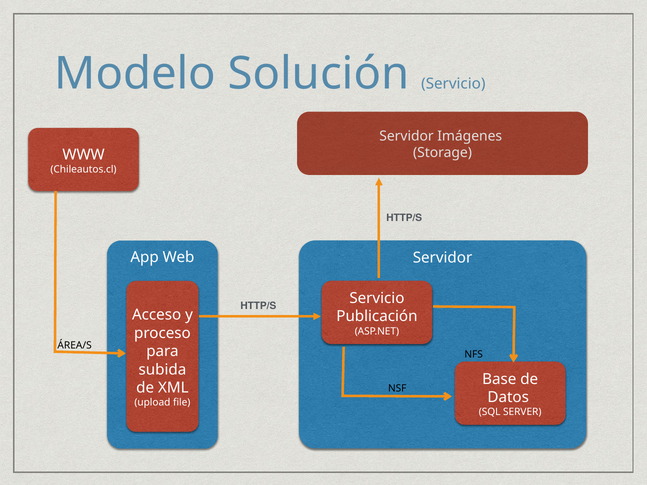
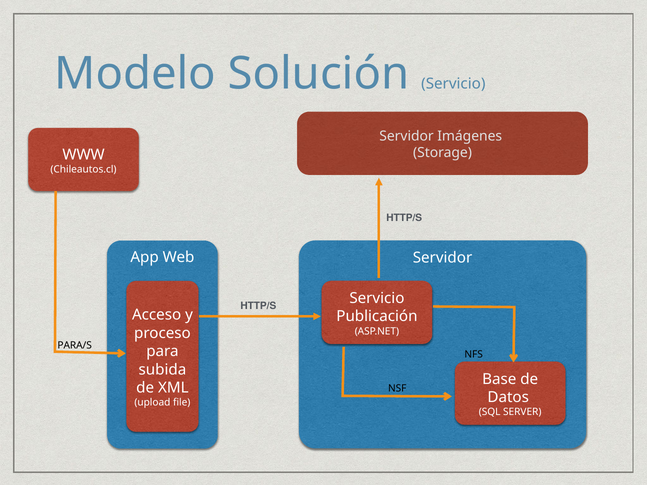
ÁREA/S: ÁREA/S -> PARA/S (75, 346)
